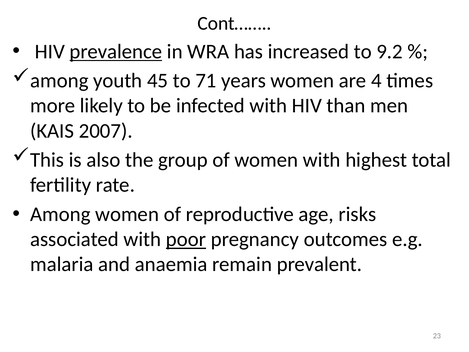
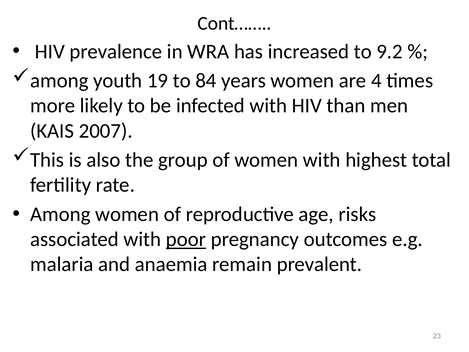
prevalence underline: present -> none (116, 51)
45: 45 -> 19 (158, 81)
71: 71 -> 84 (206, 81)
